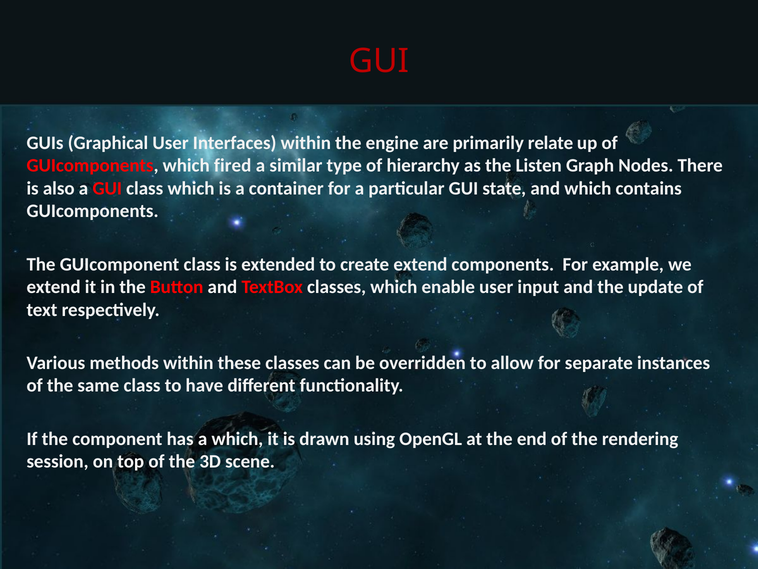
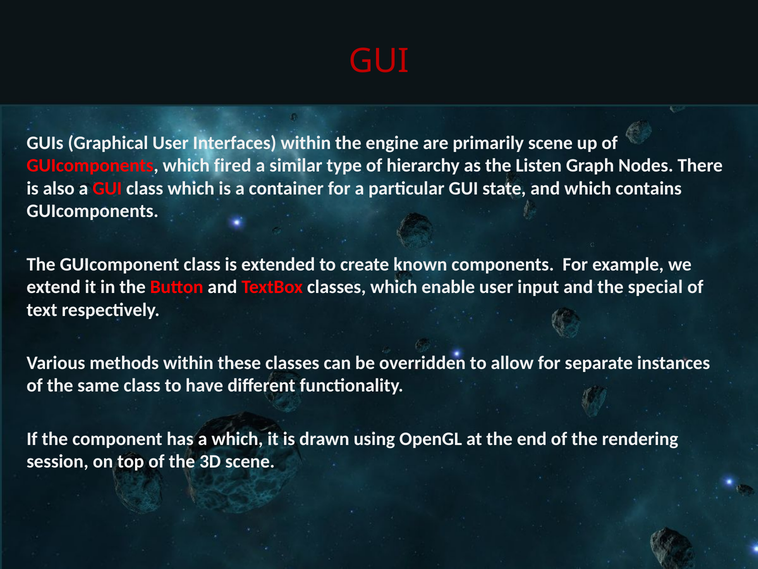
primarily relate: relate -> scene (550, 143)
create extend: extend -> known (420, 264)
update: update -> special (655, 287)
